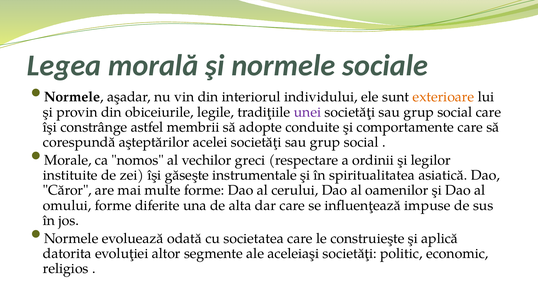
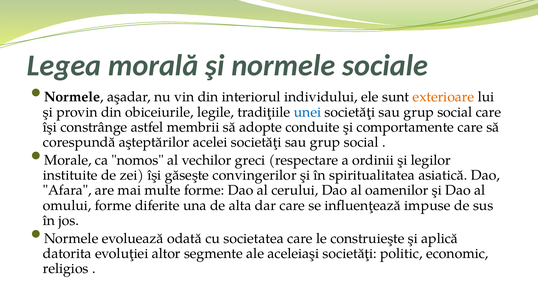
unei colour: purple -> blue (307, 112)
instrumentale: instrumentale -> convingerilor (255, 175)
Căror: Căror -> Afara (67, 190)
